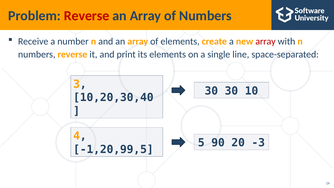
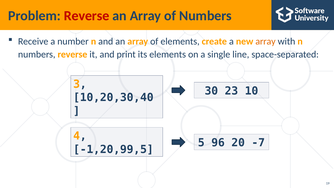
array colour: red -> orange (266, 41)
30 30: 30 -> 23 (231, 91)
90: 90 -> 96 (218, 143)
-3: -3 -> -7 (258, 143)
